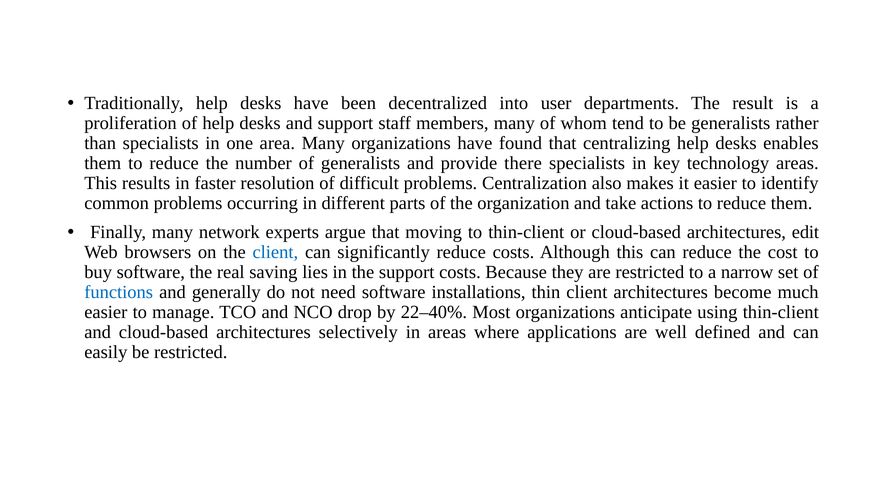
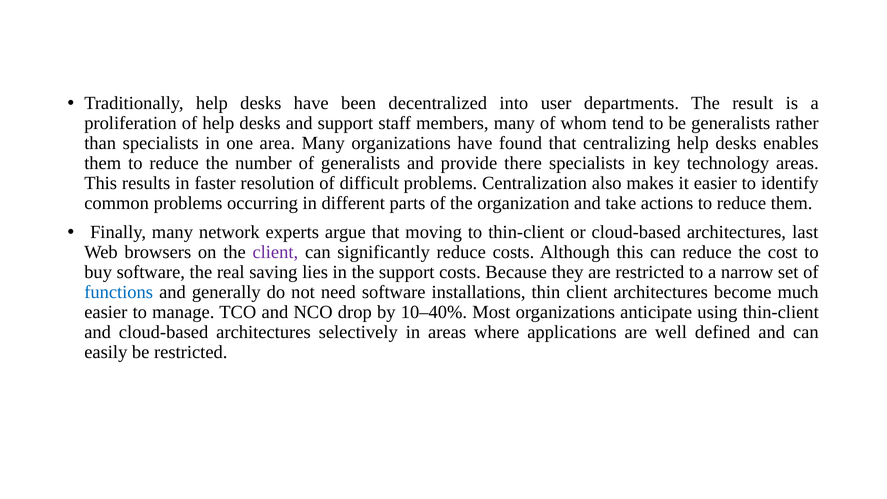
edit: edit -> last (805, 232)
client colour: blue -> purple (275, 252)
22–40%: 22–40% -> 10–40% (434, 312)
